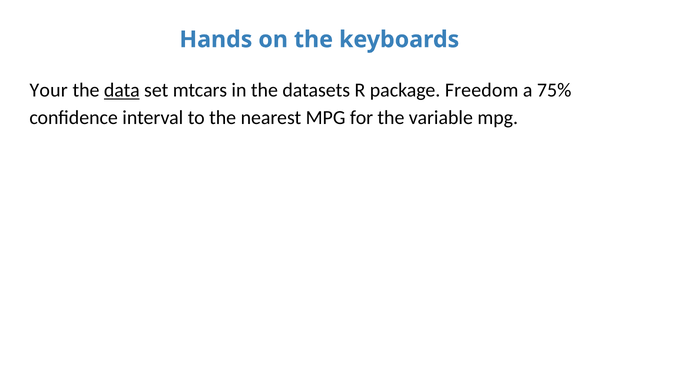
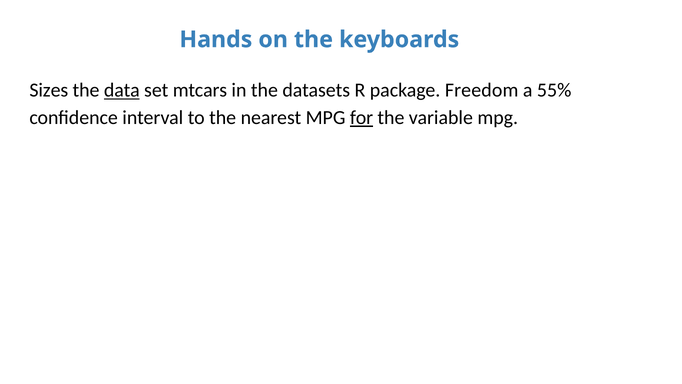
Your: Your -> Sizes (49, 90)
75%: 75% -> 55% (554, 90)
for underline: none -> present (361, 118)
